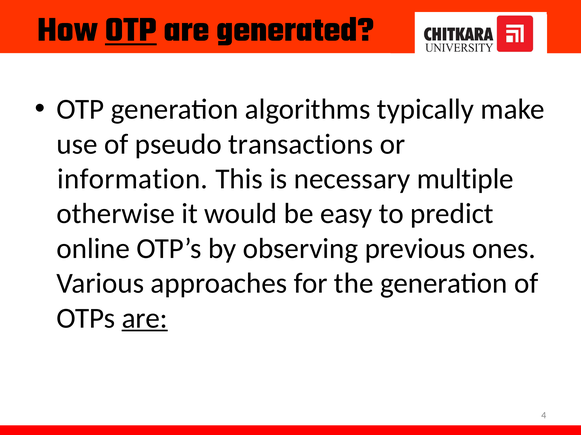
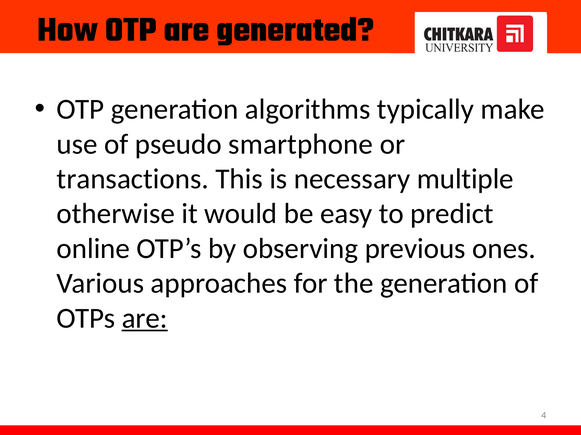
OTP underline: present -> none (131, 29)
transactions: transactions -> smartphone (301, 144)
information: information -> transactions (133, 179)
